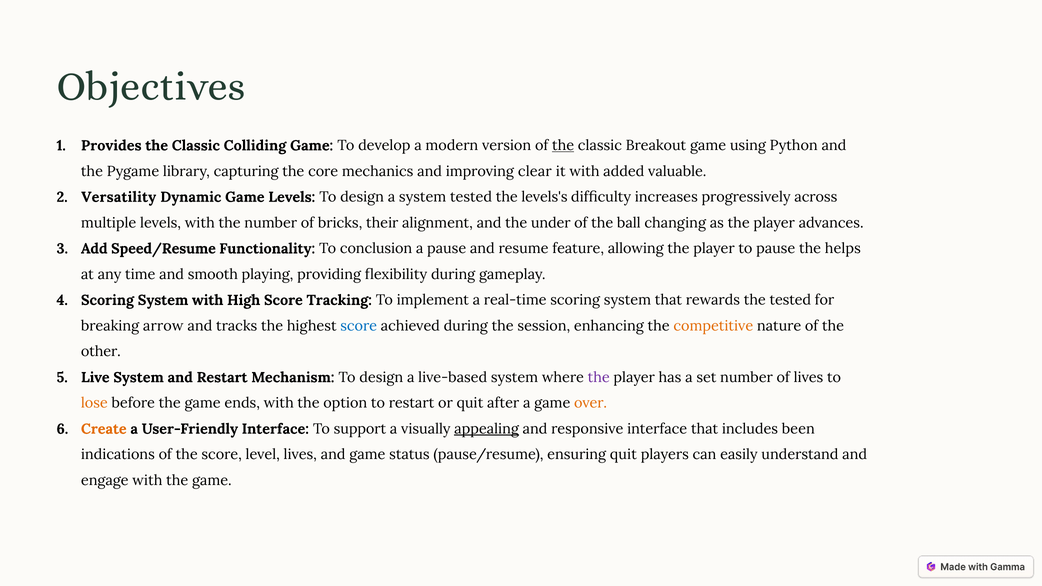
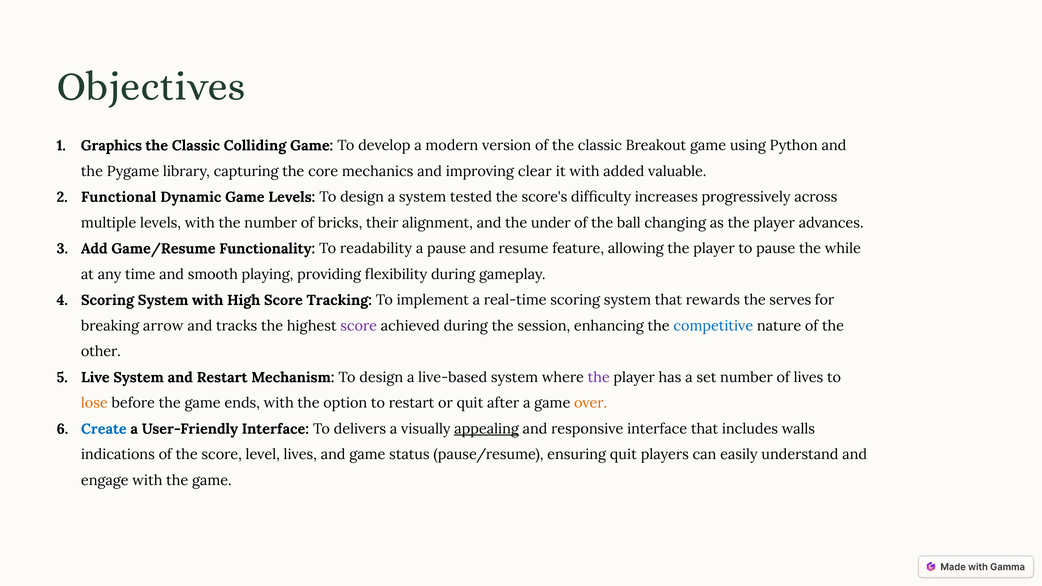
Provides: Provides -> Graphics (111, 146)
the underline: present -> none (563, 146)
Versatility: Versatility -> Functional (119, 197)
levels's: levels's -> score's (544, 197)
Speed/Resume: Speed/Resume -> Game/Resume (163, 249)
conclusion: conclusion -> readability (376, 249)
helps: helps -> while (843, 249)
the tested: tested -> serves (790, 300)
score colour: blue -> purple (359, 326)
competitive colour: orange -> blue (713, 326)
Create colour: orange -> blue (104, 429)
support: support -> delivers (360, 429)
been: been -> walls (798, 429)
